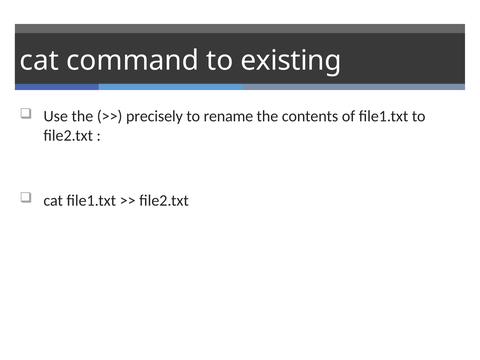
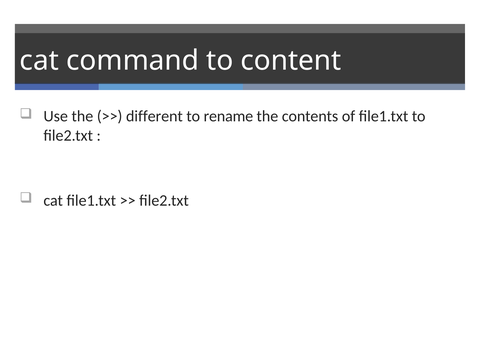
existing: existing -> content (291, 60)
precisely: precisely -> different (154, 116)
